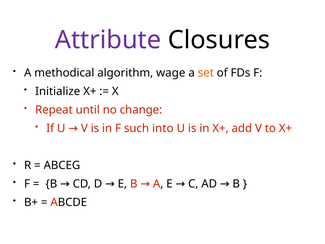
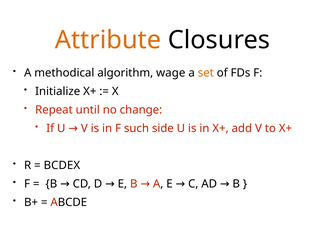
Attribute colour: purple -> orange (108, 40)
into: into -> side (163, 128)
ABCEG: ABCEG -> BCDEX (62, 165)
